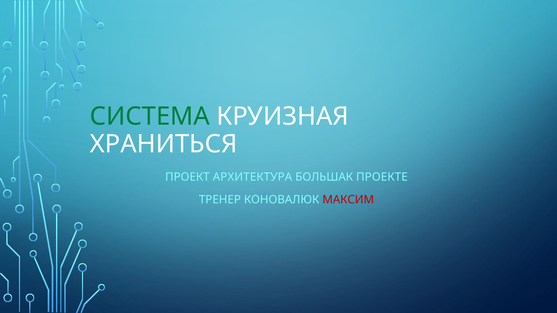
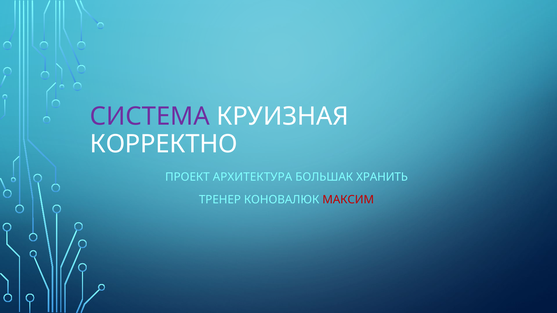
СИСТЕМА colour: green -> purple (150, 117)
ХРАНИТЬСЯ: ХРАНИТЬСЯ -> КОРРЕКТНО (164, 144)
ПРОЕКТЕ: ПРОЕКТЕ -> ХРАНИТЬ (382, 177)
